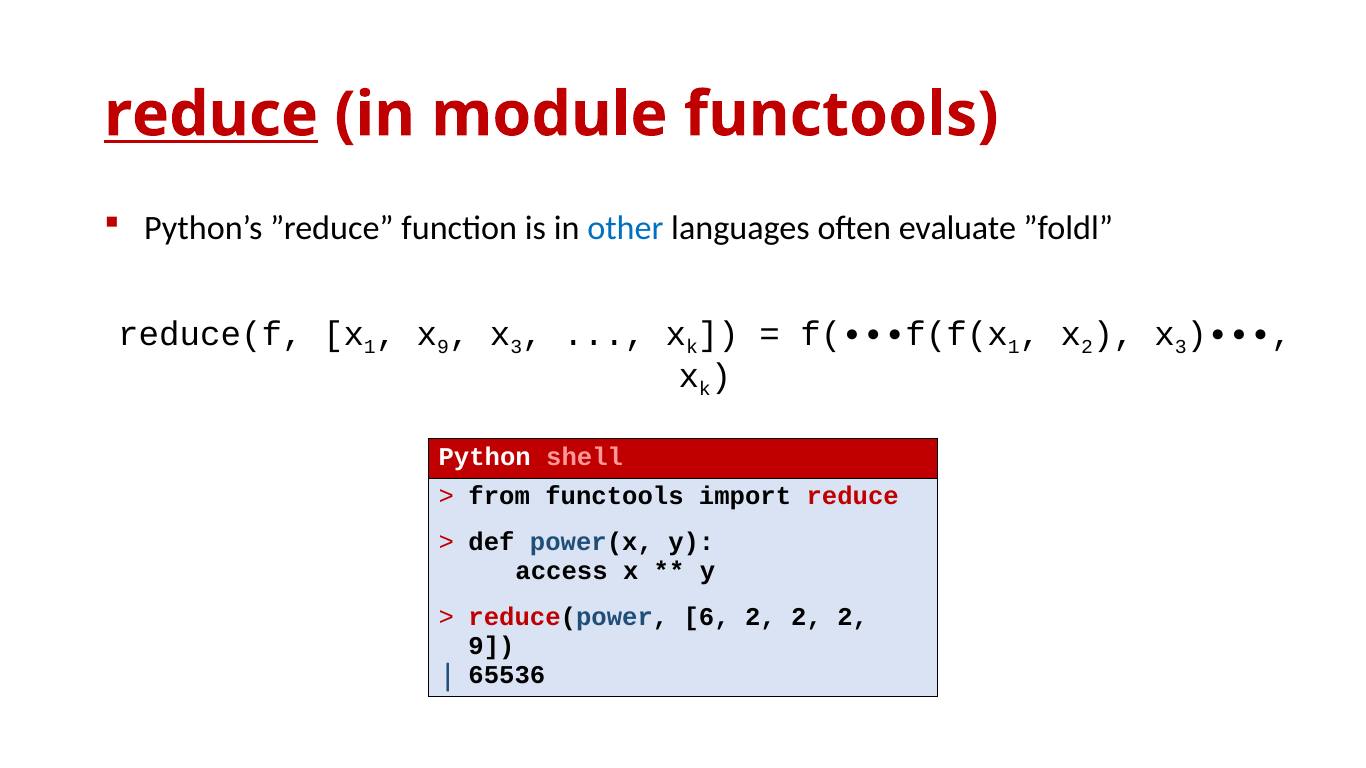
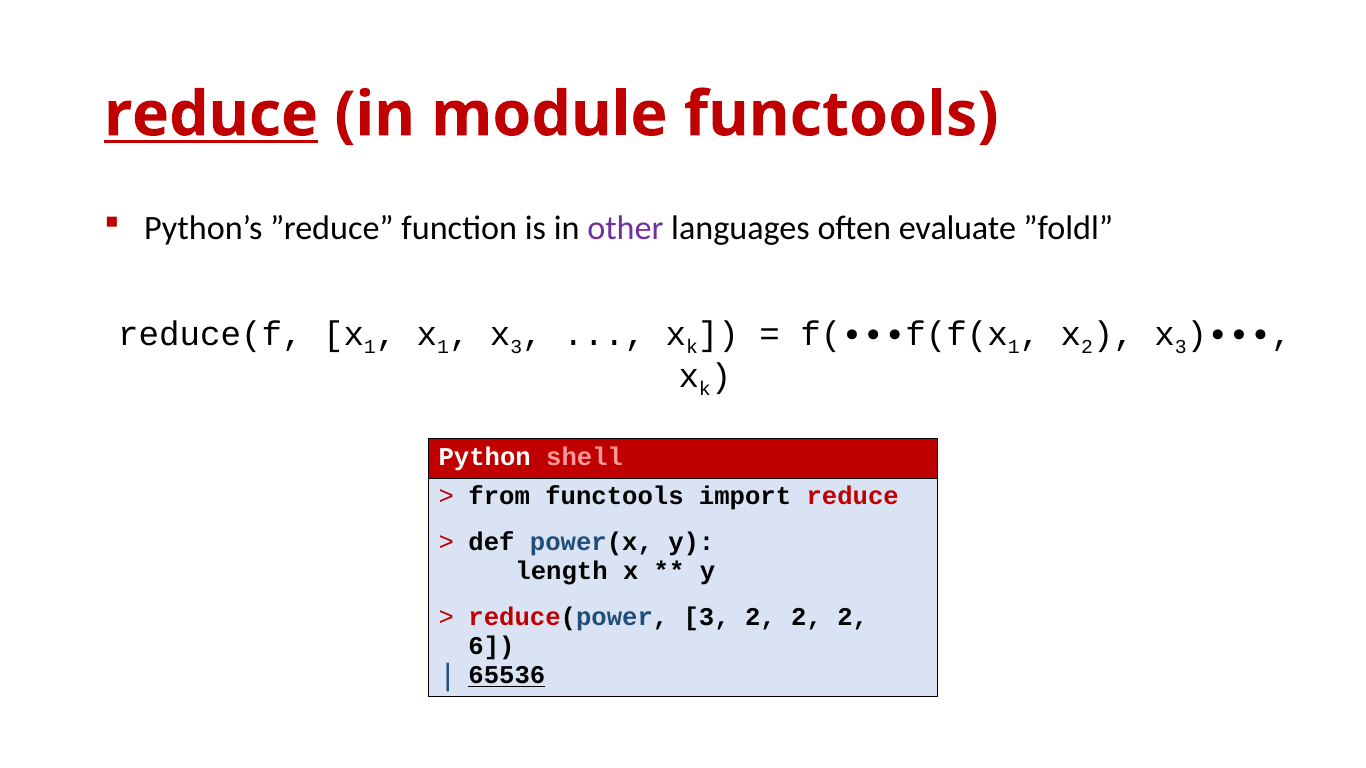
other colour: blue -> purple (625, 228)
9: 9 -> 1 (443, 347)
access: access -> length (562, 571)
reduce(power 6: 6 -> 3 (707, 618)
9: 9 -> 6 (492, 647)
65536 underline: none -> present (507, 676)
